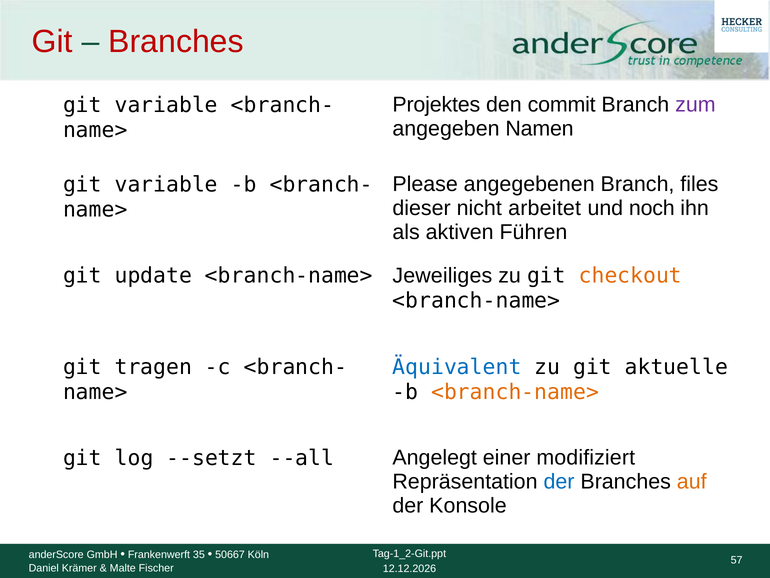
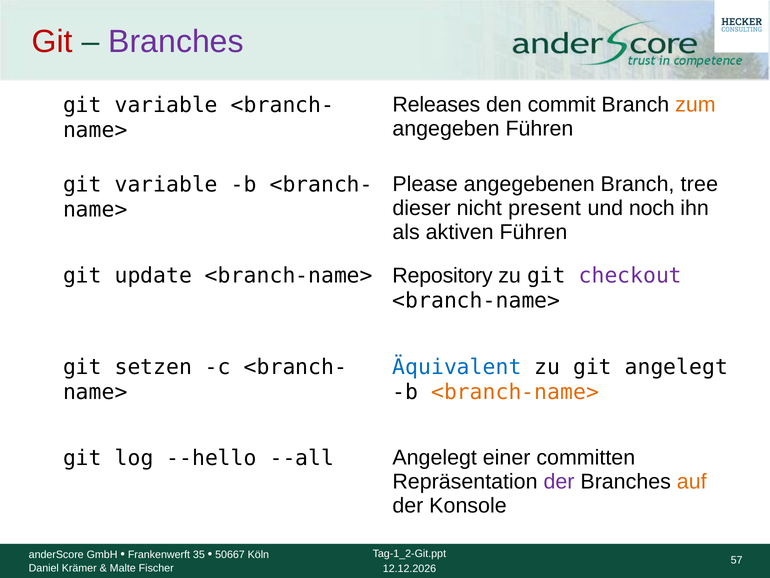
Branches colour: red -> purple (176, 42)
Projektes: Projektes -> Releases (436, 105)
zum colour: purple -> orange (695, 105)
angegeben Namen: Namen -> Führen (539, 129)
files: files -> tree (699, 184)
arbeitet: arbeitet -> present (545, 208)
Jeweiliges: Jeweiliges -> Repository (443, 276)
checkout colour: orange -> purple (630, 276)
tragen: tragen -> setzen (153, 367)
git aktuelle: aktuelle -> angelegt (676, 367)
--setzt: --setzt -> --hello (211, 458)
modifiziert: modifiziert -> committen (586, 457)
der colour: blue -> purple (559, 481)
